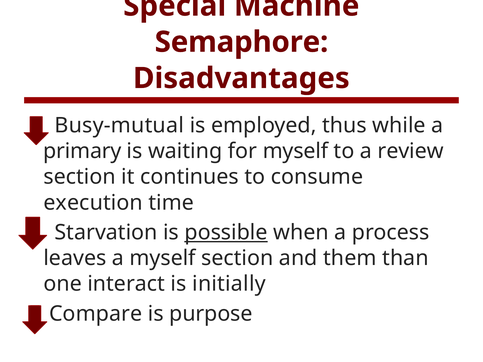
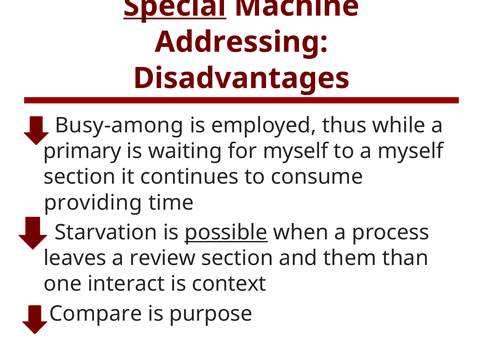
Special underline: none -> present (175, 6)
Semaphore: Semaphore -> Addressing (241, 42)
Busy-mutual: Busy-mutual -> Busy-among (119, 125)
a review: review -> myself (411, 151)
execution: execution -> providing (93, 203)
a myself: myself -> review (163, 258)
initially: initially -> context (229, 284)
